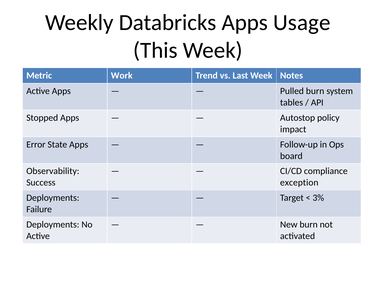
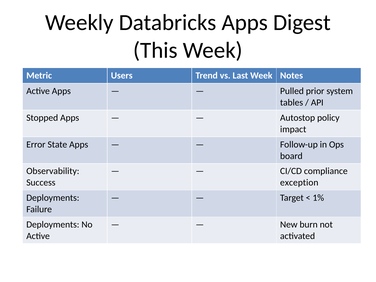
Usage: Usage -> Digest (302, 23)
Work: Work -> Users (122, 75)
Pulled burn: burn -> prior (315, 91)
3%: 3% -> 1% (318, 198)
